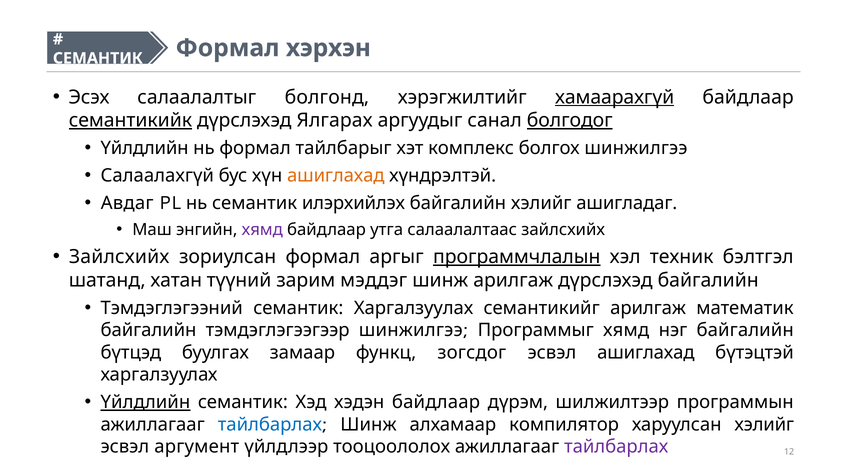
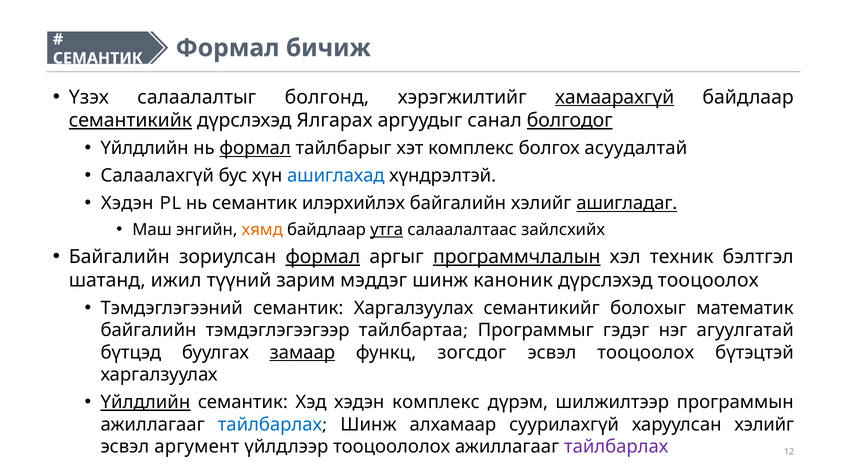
хэрхэн: хэрхэн -> бичиж (328, 48)
Эсэх: Эсэх -> Үзэх (89, 97)
формал underline: none -> present (255, 148)
болгох шинжилгээ: шинжилгээ -> асуудалтай (636, 148)
ашиглахад colour: orange -> blue (336, 176)
Авдаг: Авдаг -> Хэдэн (127, 204)
ашигладаг underline: none -> present (627, 204)
хямд colour: purple -> orange (262, 230)
утга underline: none -> present (387, 230)
Зайлсхийх: Зайлсхийх -> Байгалийн (119, 257)
формал underline: none -> present (323, 257)
хатан: хатан -> ижил (176, 280)
шинж арилгаж: арилгаж -> каноник (513, 280)
дүрслэхэд байгалийн: байгалийн -> тооцоолох (708, 280)
семантикийг арилгаж: арилгаж -> болохыг (648, 308)
тэмдэглэгээгээр шинжилгээ: шинжилгээ -> тайлбартаа (411, 331)
Программыг хямд: хямд -> гэдэг (626, 331)
нэг байгалийн: байгалийн -> агуулгатай (745, 331)
замаар underline: none -> present (302, 353)
эсвэл ашиглахад: ашиглахад -> тооцоолох (646, 353)
хэдэн байдлаар: байдлаар -> комплекс (436, 403)
компилятор: компилятор -> суурилахгүй (564, 425)
